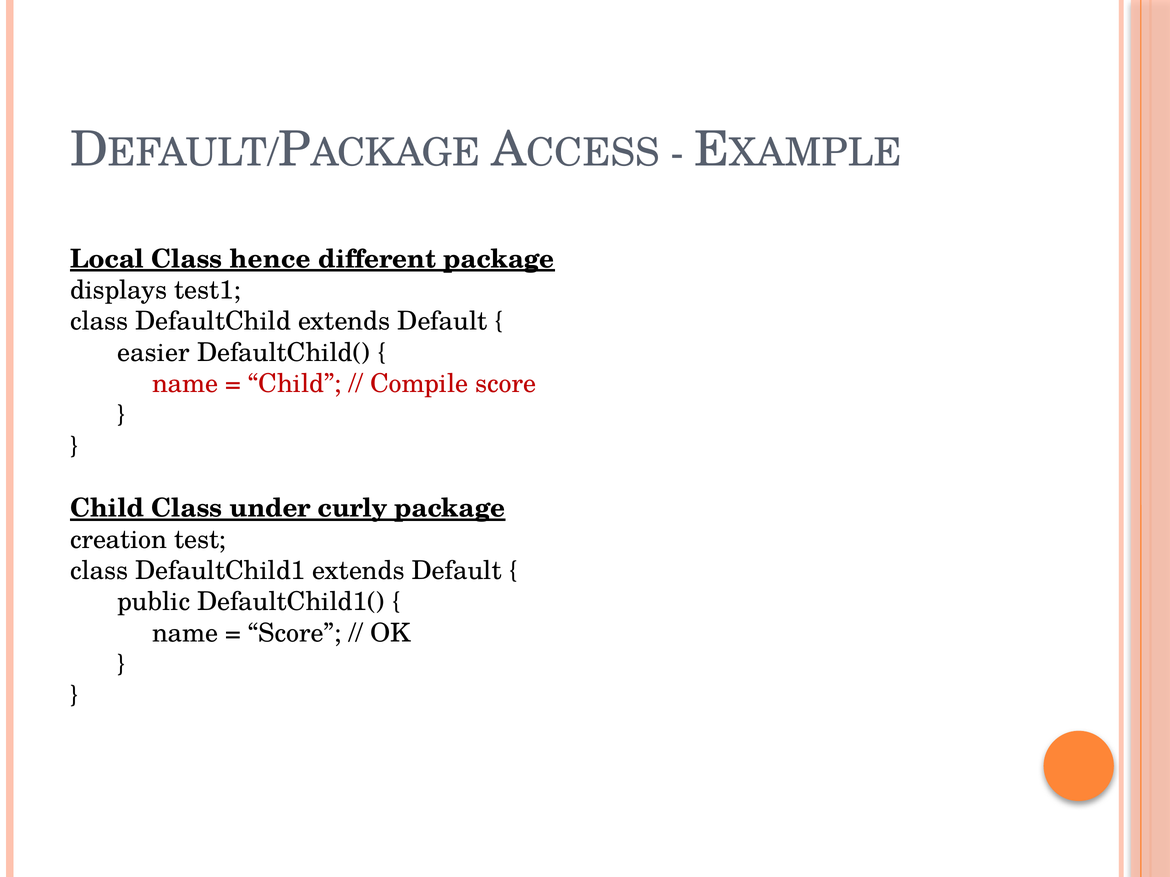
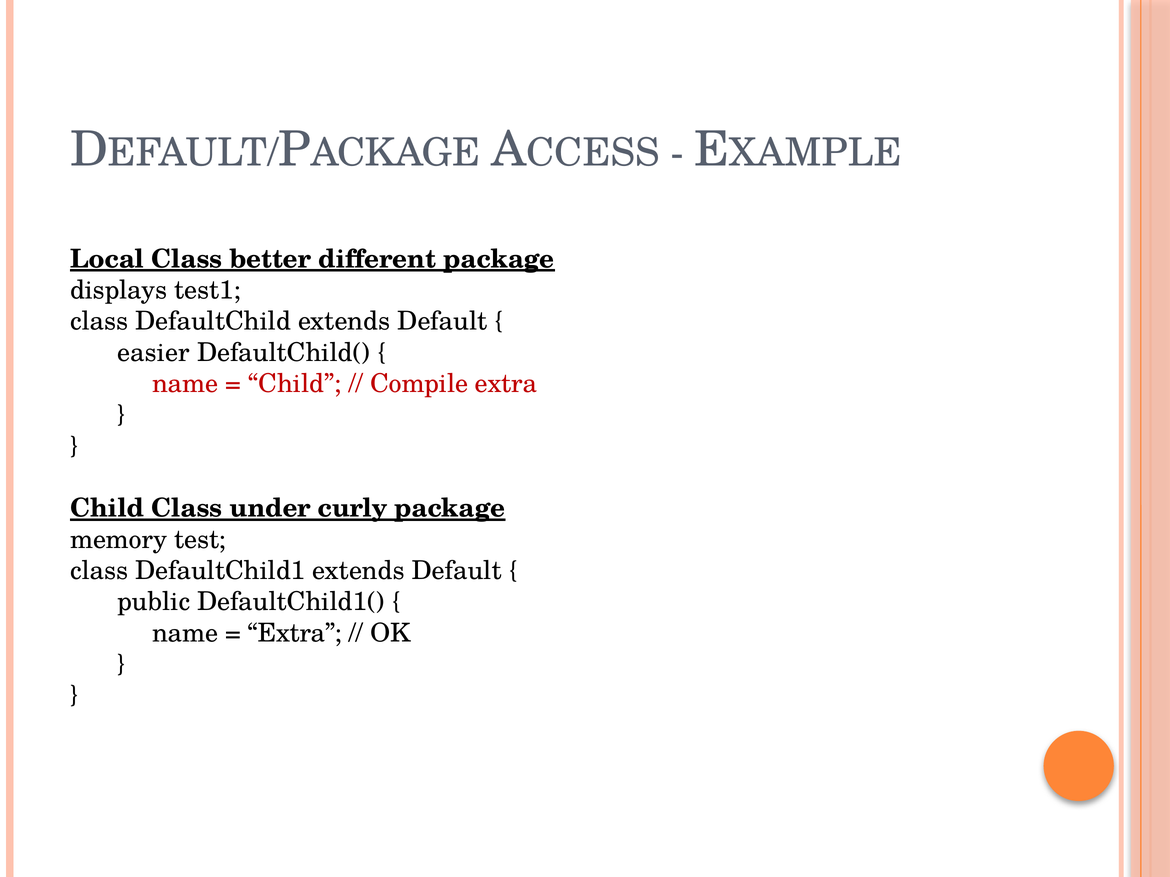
hence: hence -> better (270, 259)
Compile score: score -> extra (506, 384)
creation: creation -> memory (119, 540)
Score: Score -> Extra (295, 633)
